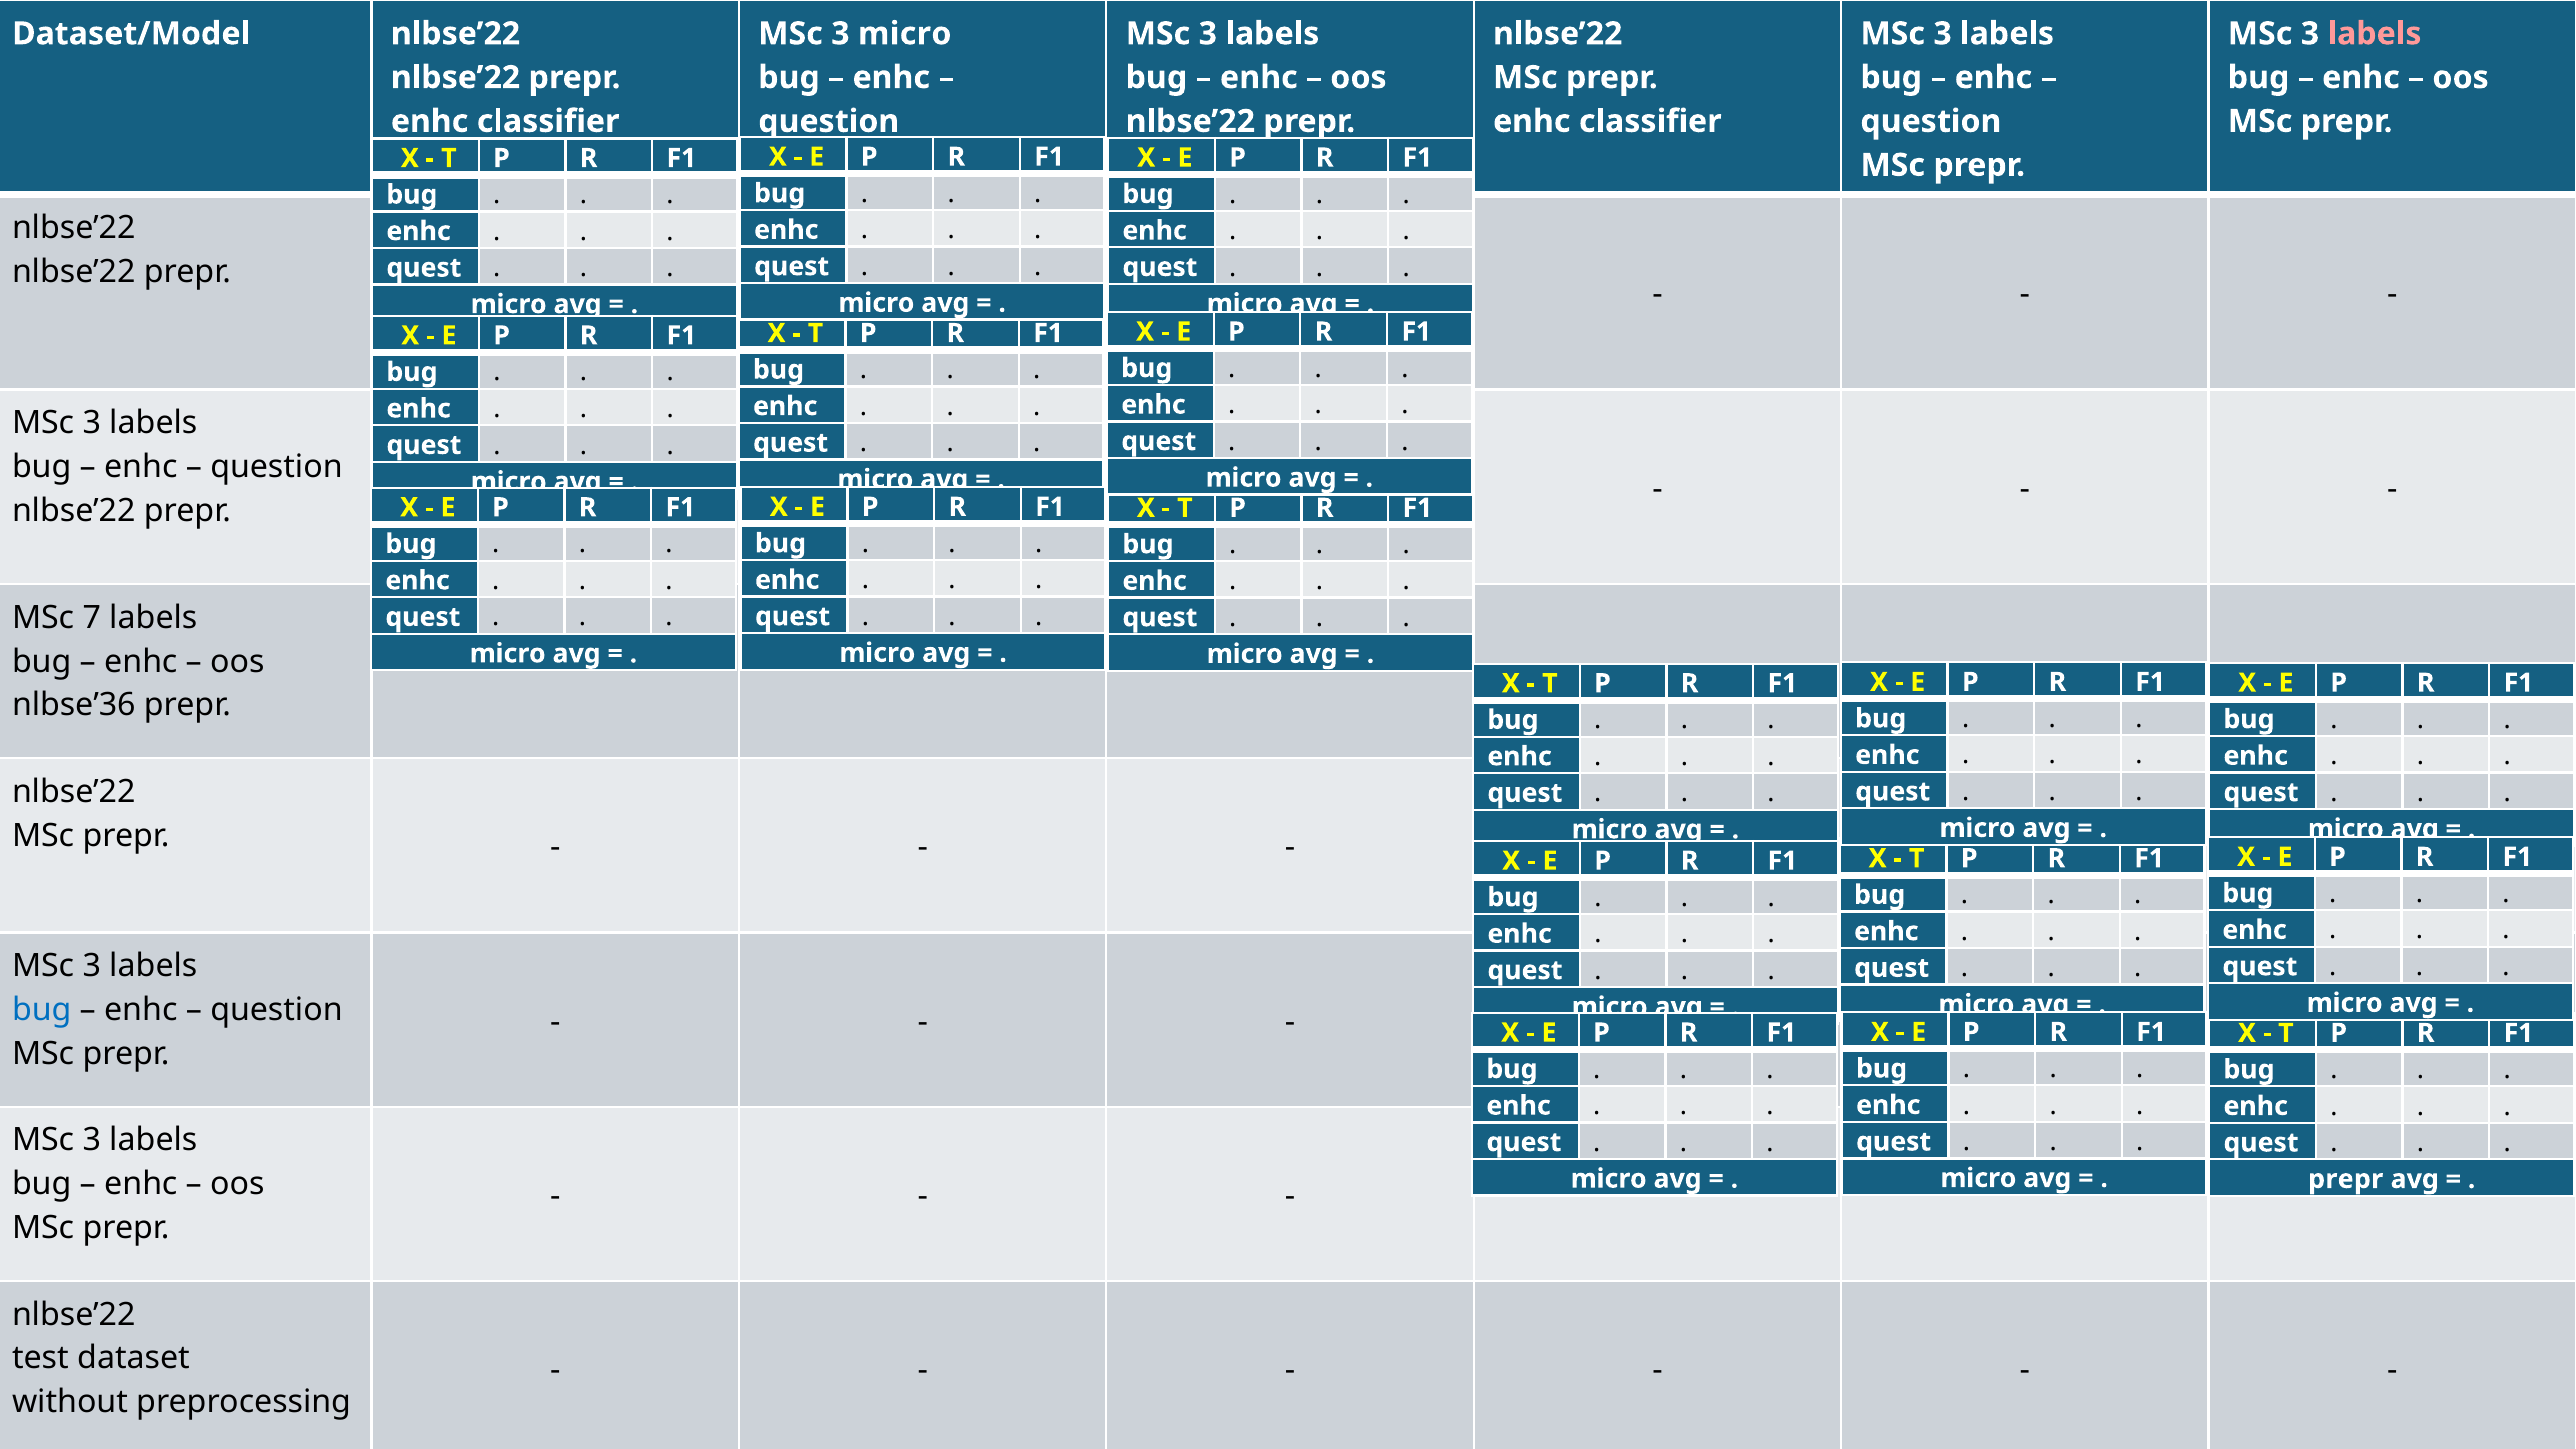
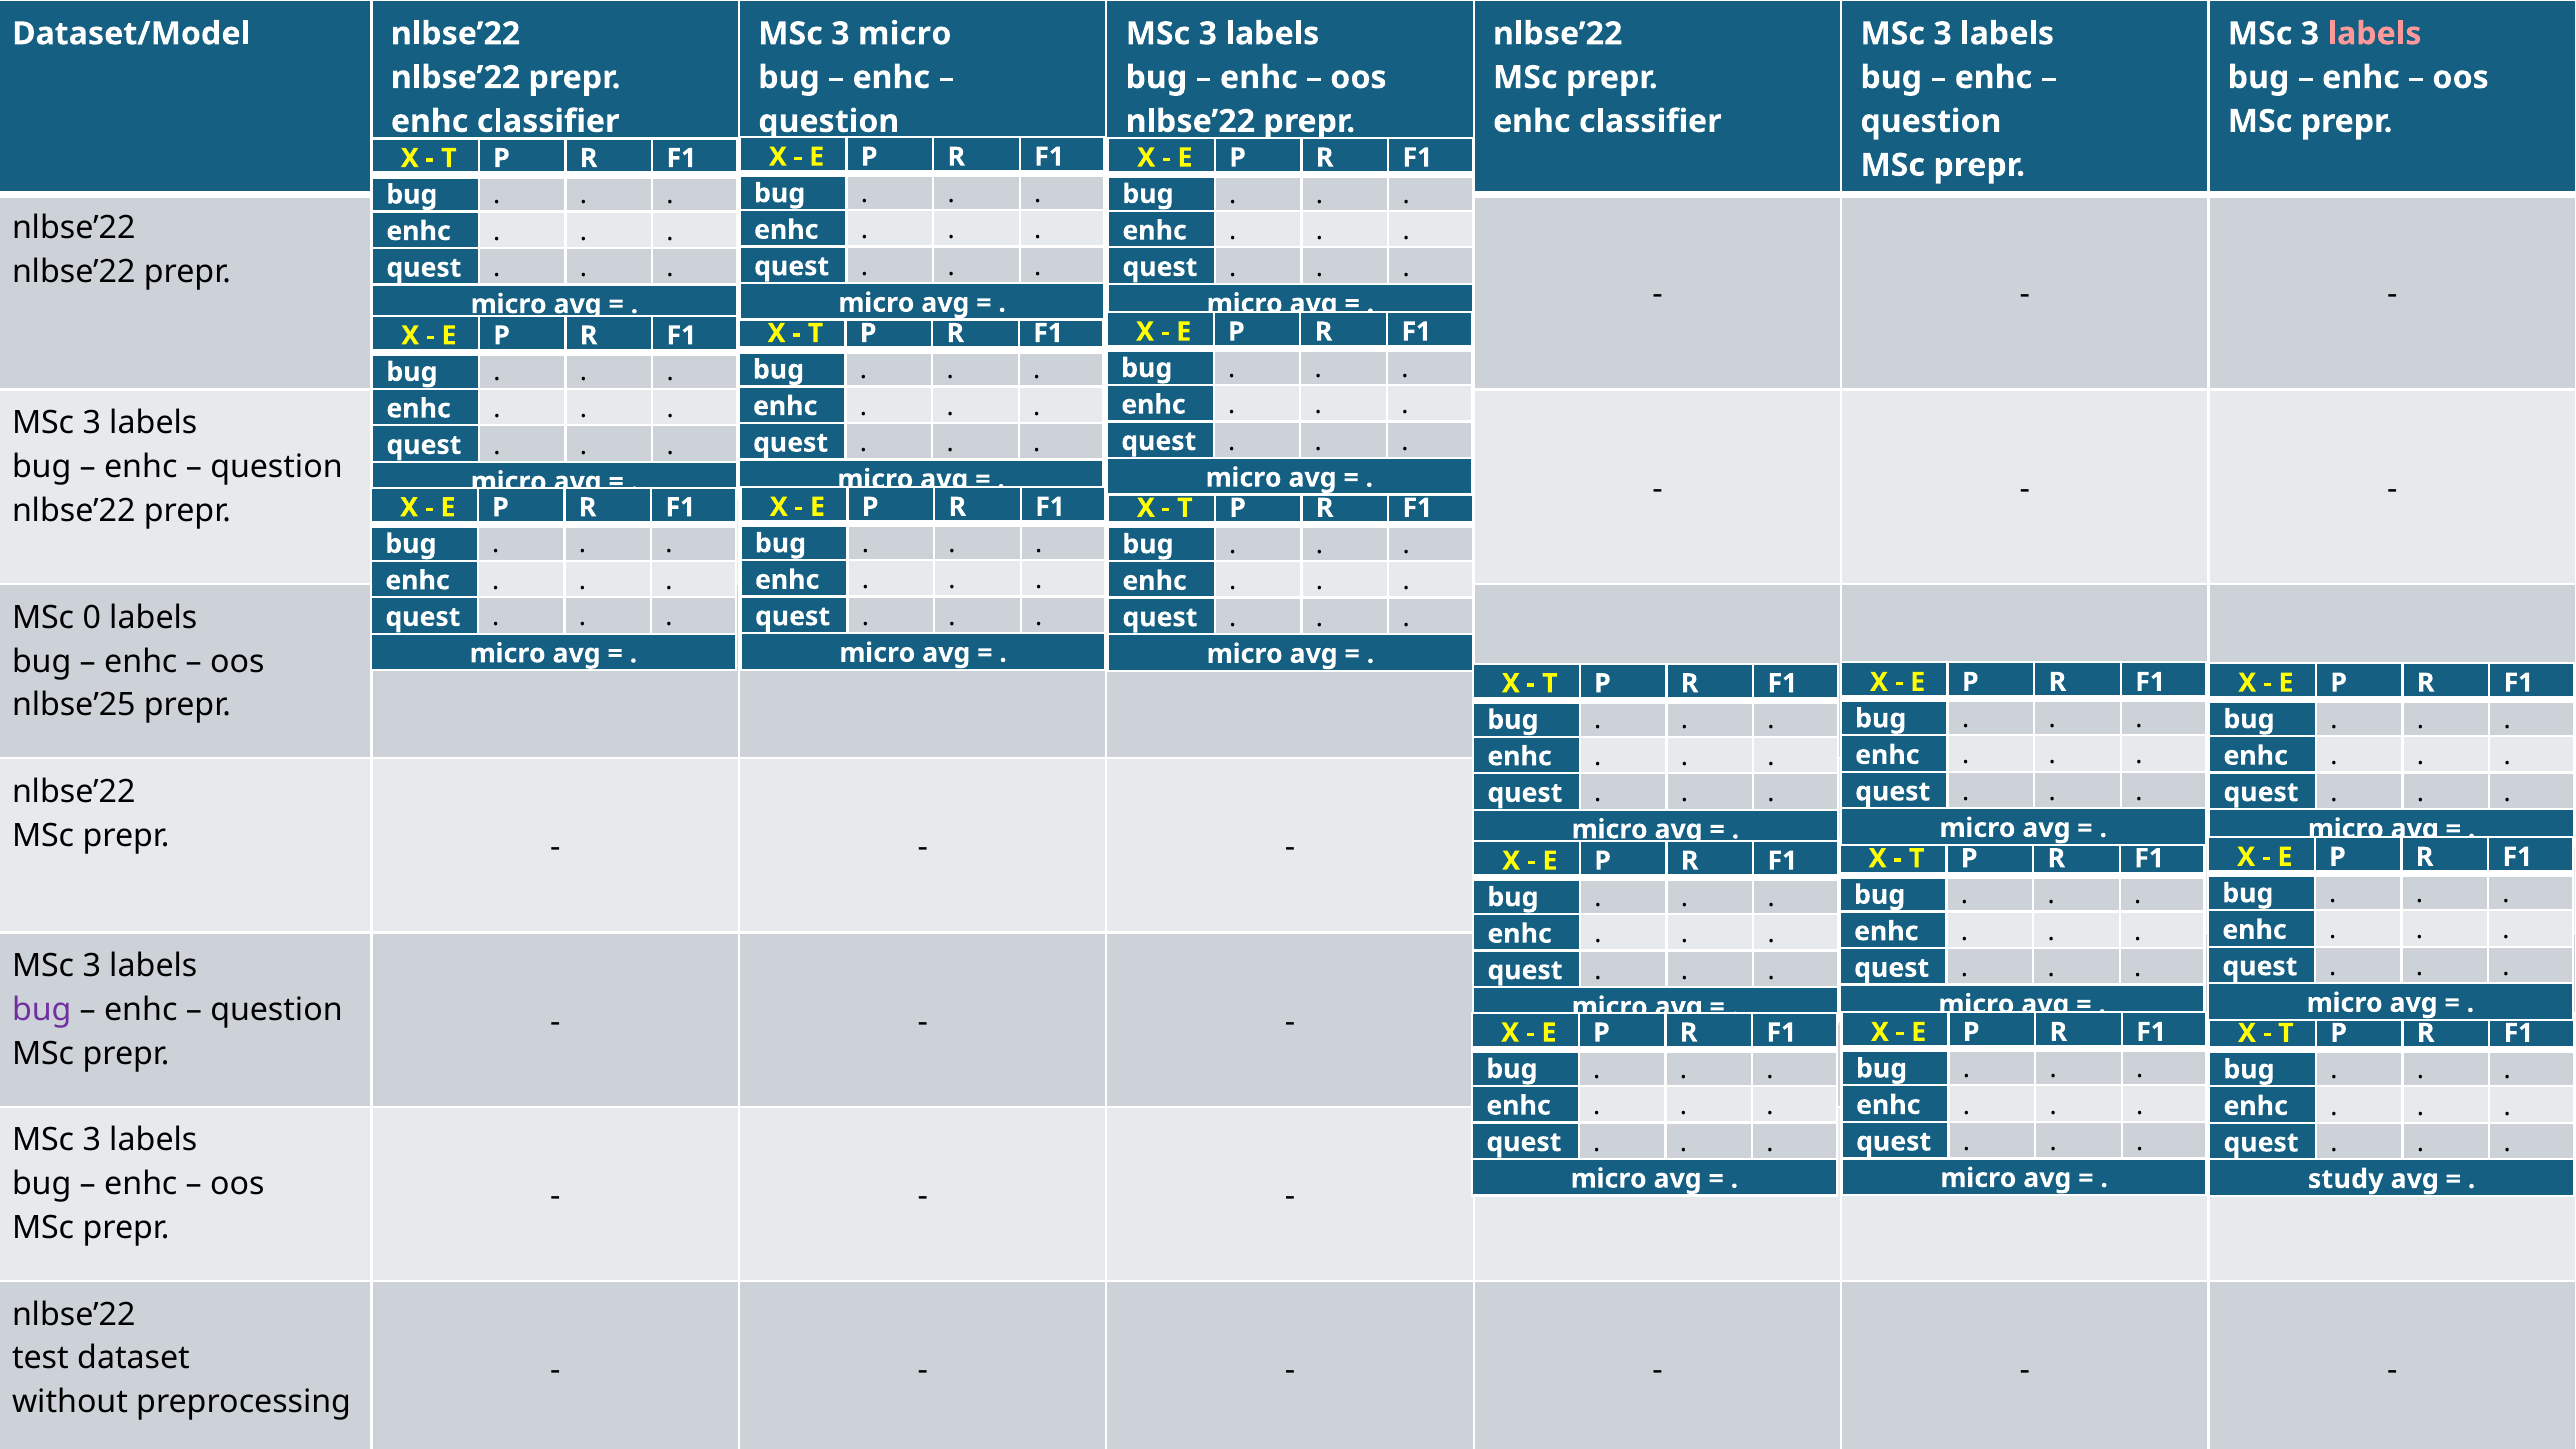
7: 7 -> 0 (92, 618)
nlbse’36: nlbse’36 -> nlbse’25 (74, 705)
bug colour: blue -> purple (42, 1010)
prepr: prepr -> study (2346, 1179)
